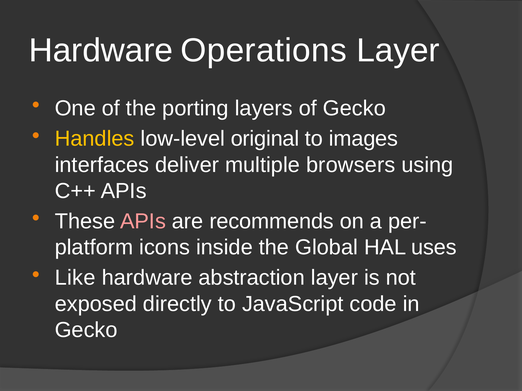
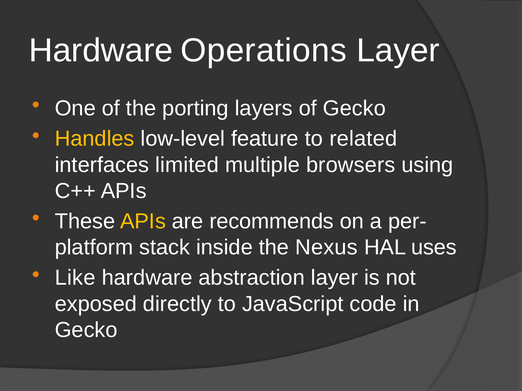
original: original -> feature (265, 139)
images: images -> related (363, 139)
deliver: deliver -> limited (187, 165)
APIs colour: pink -> yellow (143, 222)
icons: icons -> stack (165, 248)
Global: Global -> Nexus (326, 248)
